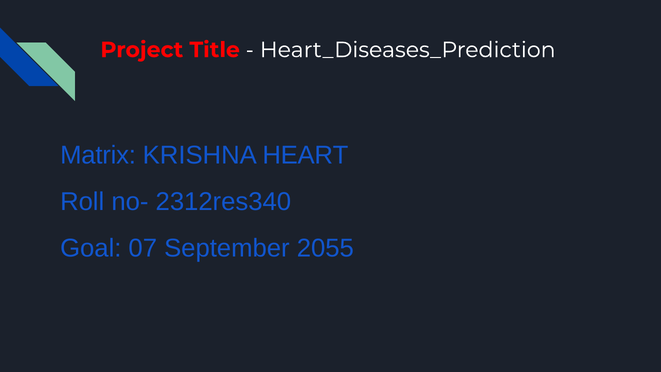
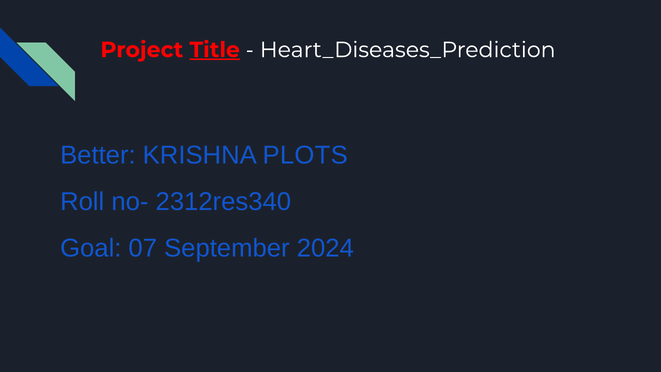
Title underline: none -> present (215, 50)
Matrix: Matrix -> Better (98, 155)
HEART: HEART -> PLOTS (305, 155)
2055: 2055 -> 2024 (325, 248)
